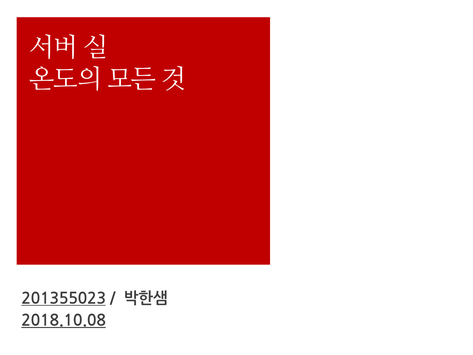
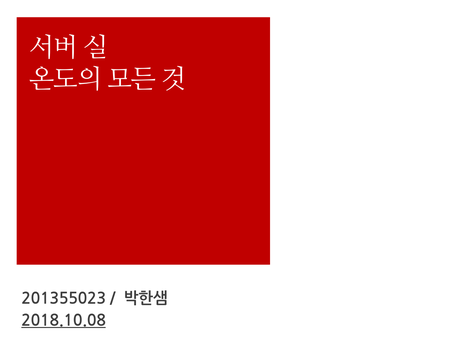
201355023 underline: present -> none (64, 298)
